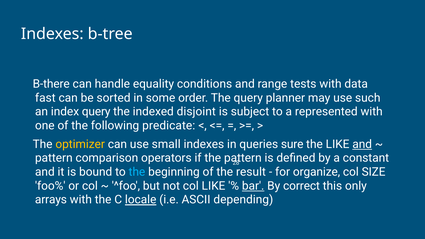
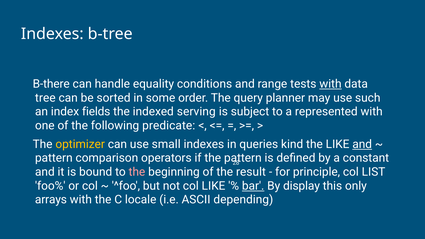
with underline: none -> present (330, 84)
fast: fast -> tree (45, 98)
index query: query -> fields (96, 112)
disjoint: disjoint -> serving (196, 112)
sure: sure -> kind (292, 144)
the colour: light blue -> pink (137, 172)
organize: organize -> principle (316, 172)
SIZE: SIZE -> LIST (374, 172)
correct: correct -> display (302, 186)
locale underline: present -> none (141, 200)
